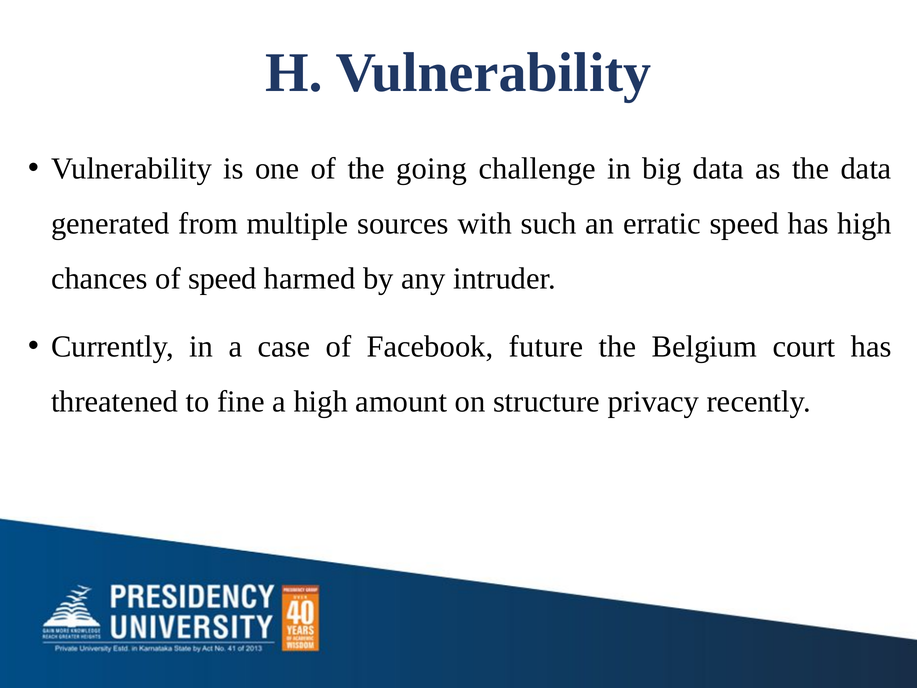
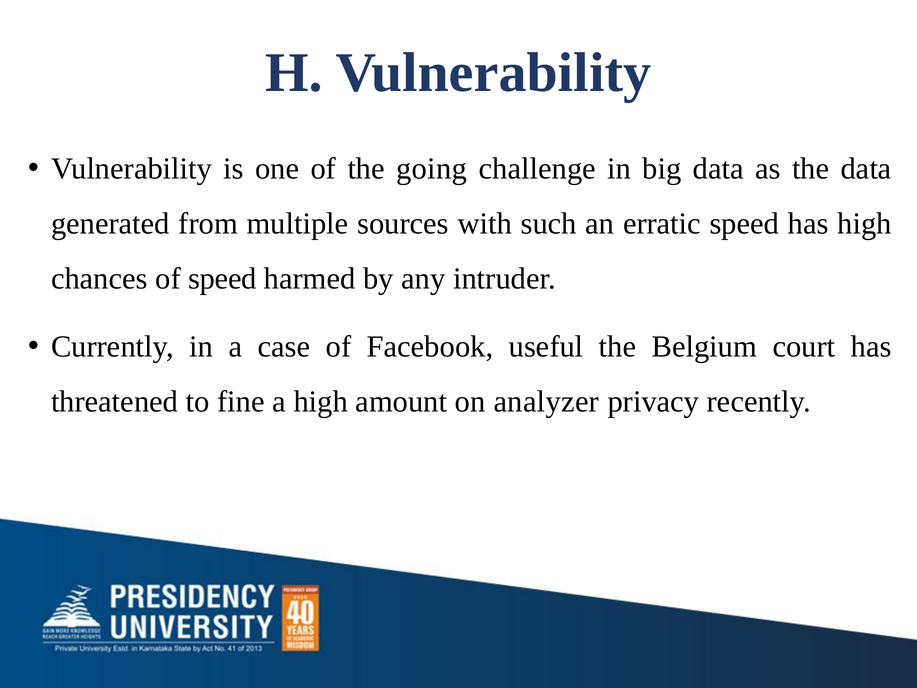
future: future -> useful (546, 346)
structure: structure -> analyzer (546, 402)
